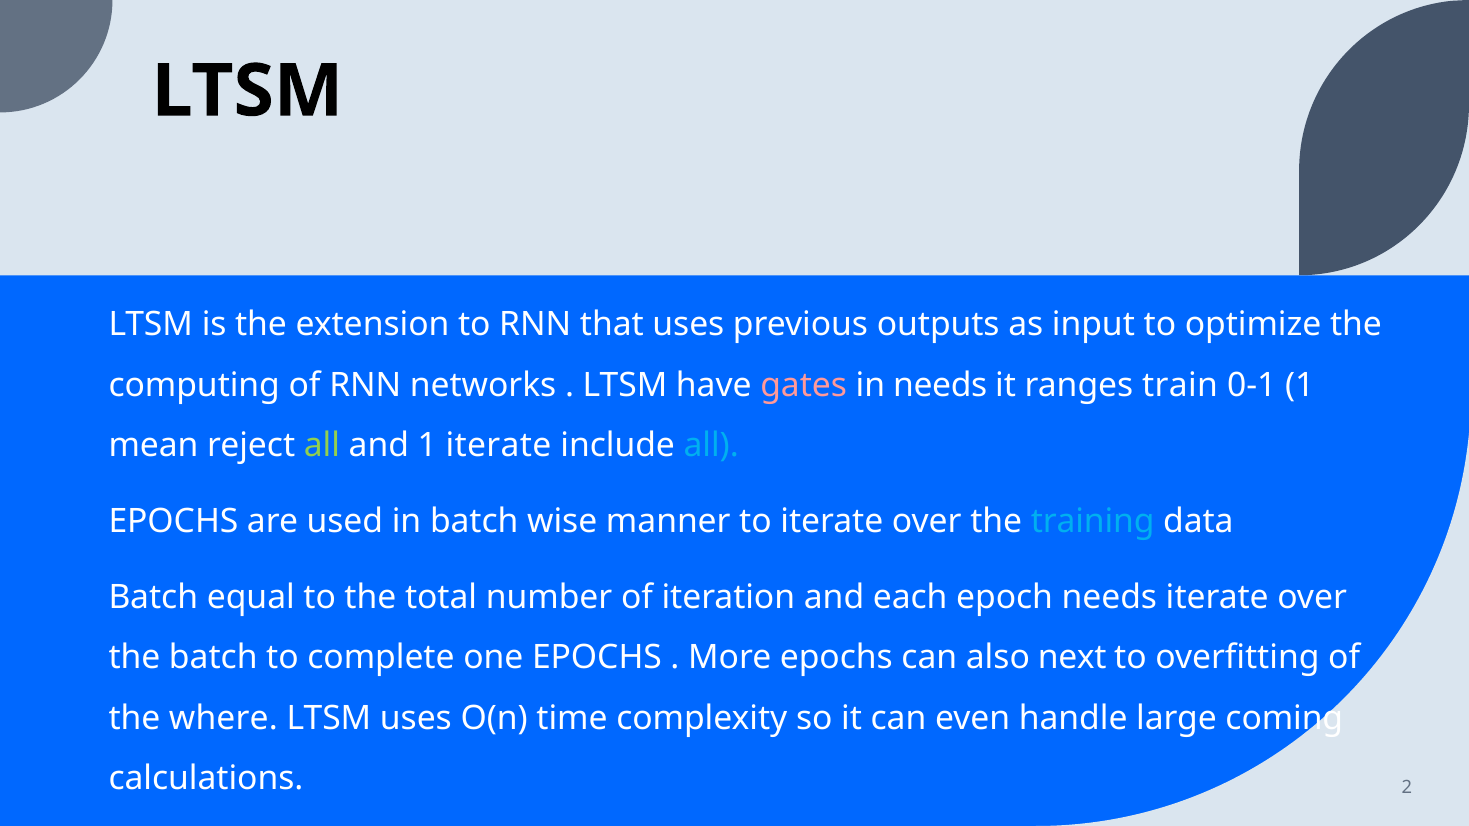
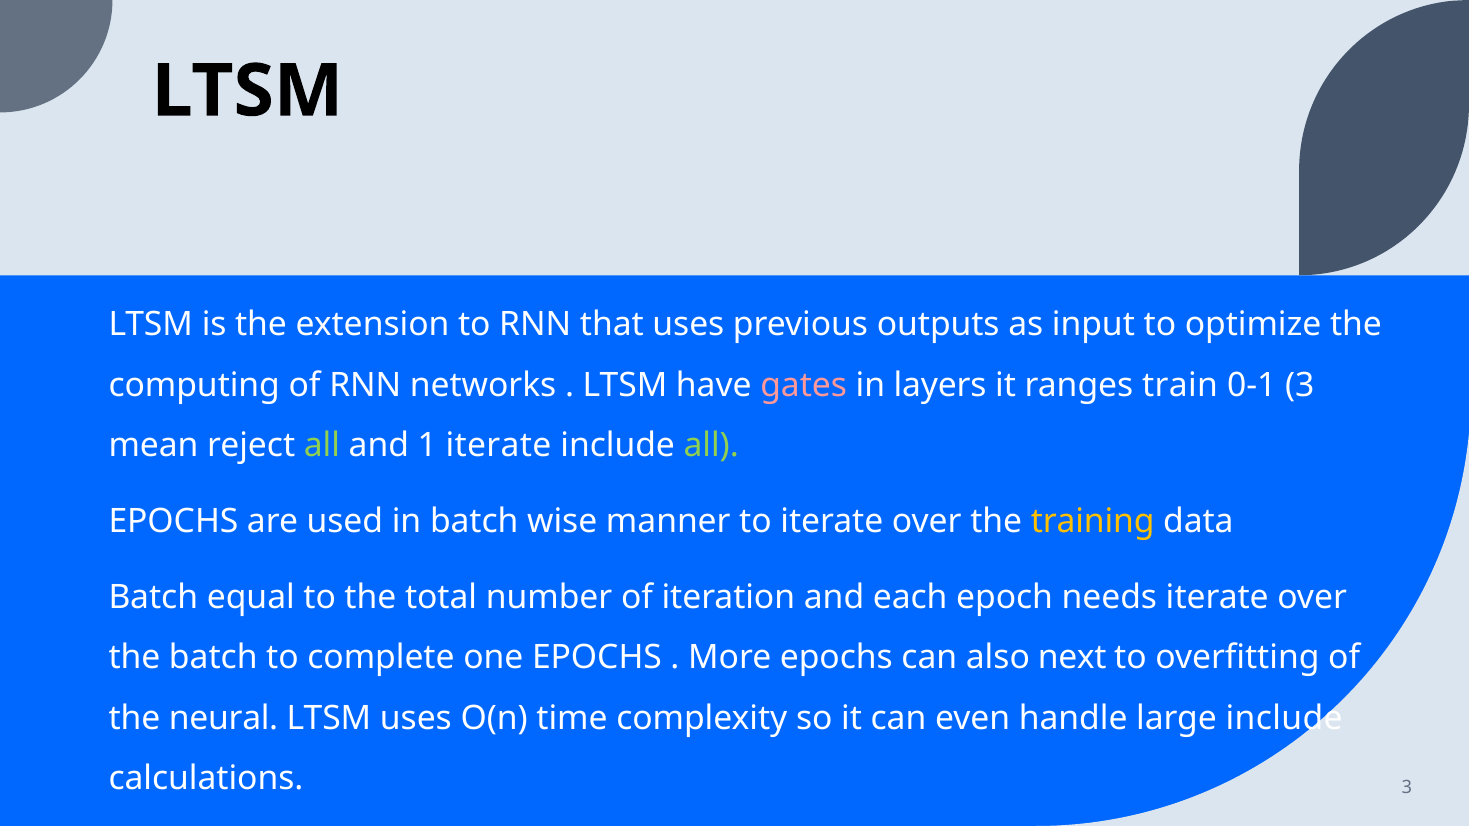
in needs: needs -> layers (940, 385)
0-1 1: 1 -> 3 (1300, 385)
all colour: light blue -> light green (711, 446)
training colour: light blue -> yellow (1093, 522)
where: where -> neural (224, 719)
large coming: coming -> include (1284, 719)
calculations 2: 2 -> 3 (1407, 788)
